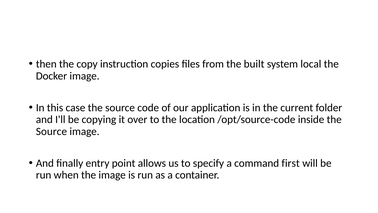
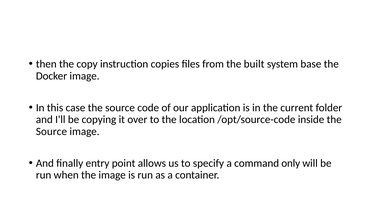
local: local -> base (311, 64)
first: first -> only (291, 163)
